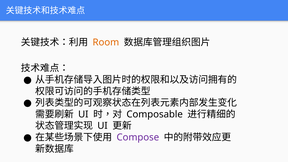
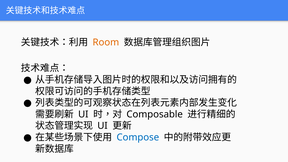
Compose colour: purple -> blue (138, 137)
